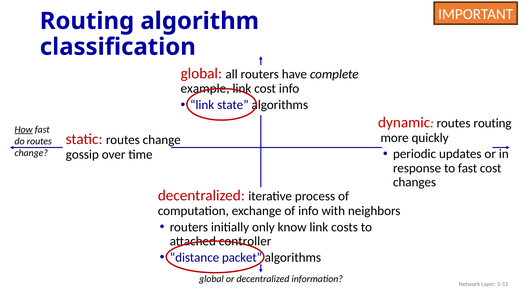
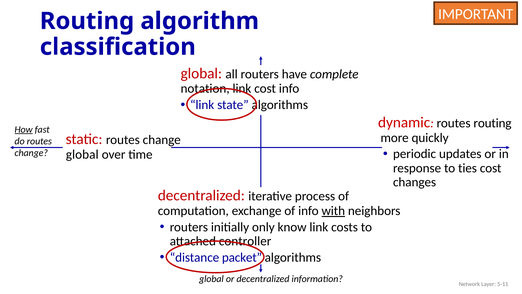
example: example -> notation (205, 88)
gossip: gossip -> global (82, 154)
to fast: fast -> ties (468, 168)
with underline: none -> present (333, 211)
